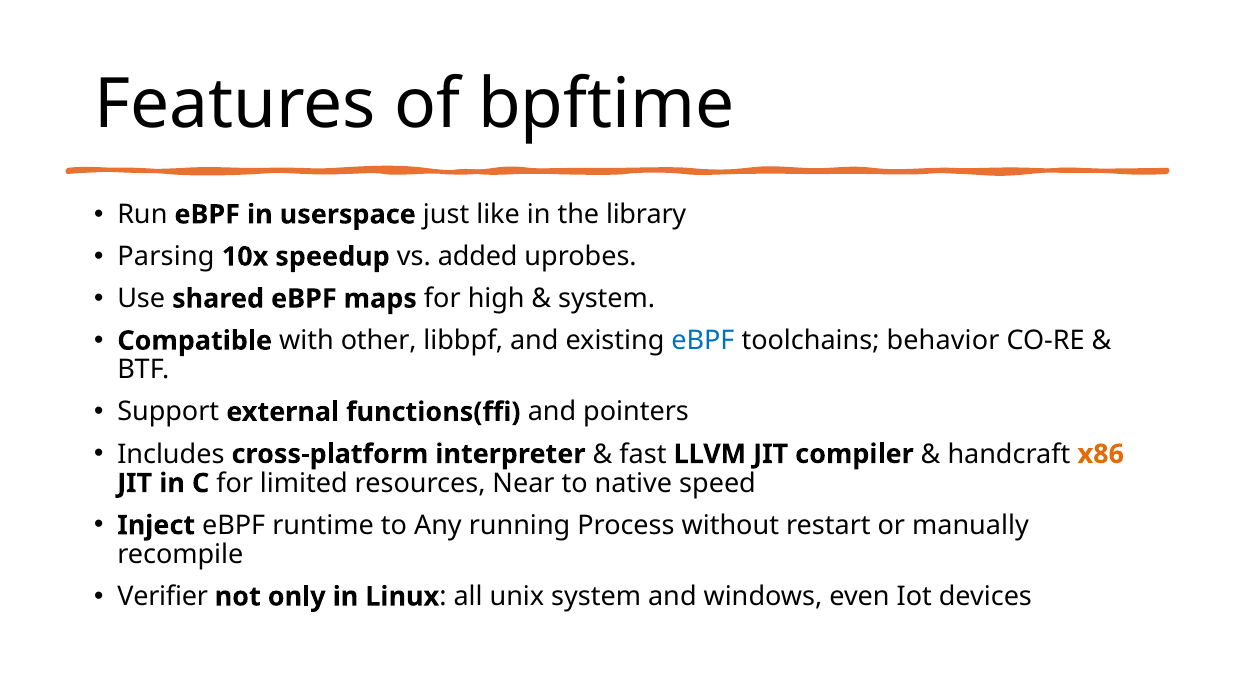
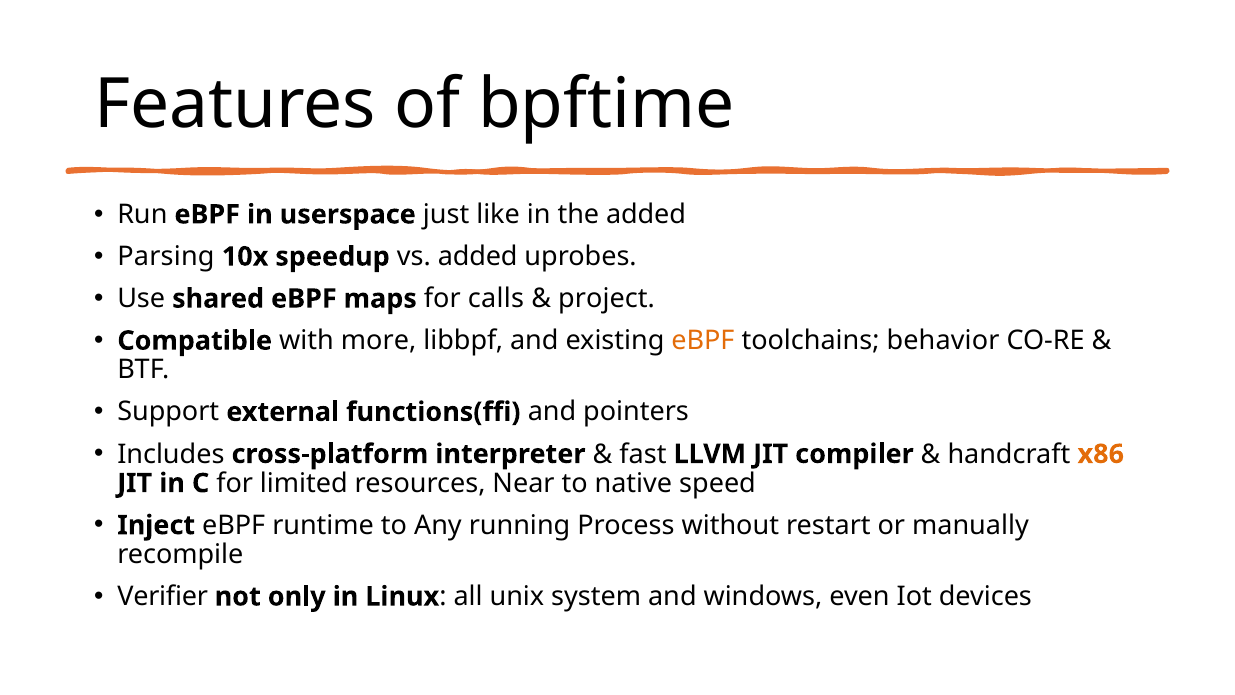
the library: library -> added (646, 214)
high: high -> calls (496, 299)
system: system -> project (607, 299)
other: other -> more (379, 341)
eBPF colour: blue -> orange (703, 341)
